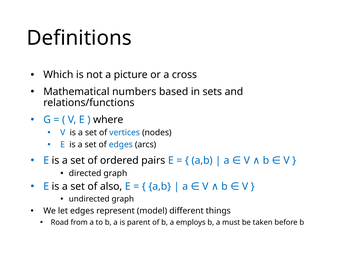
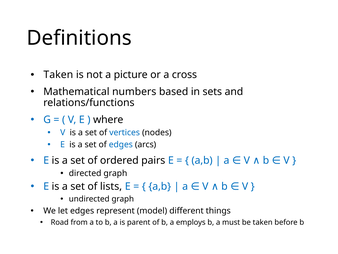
Which: Which -> Taken (58, 75)
also: also -> lists (111, 186)
